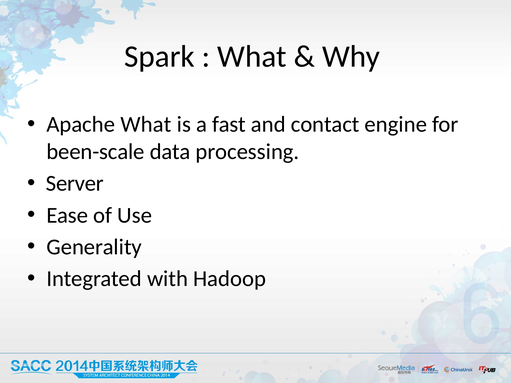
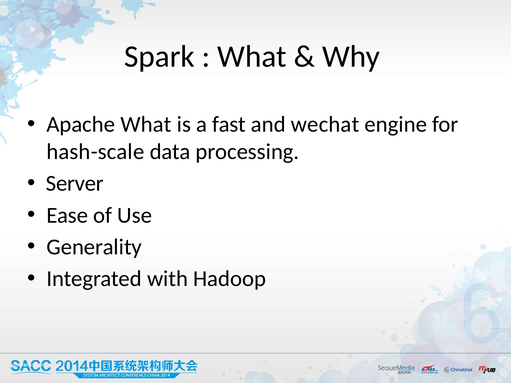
contact: contact -> wechat (325, 124)
been-scale: been-scale -> hash-scale (95, 152)
